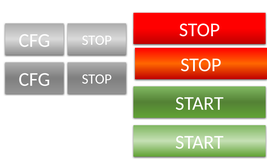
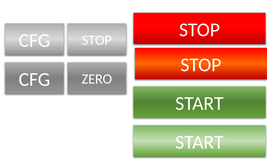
STOP: STOP -> ZERO (97, 79)
